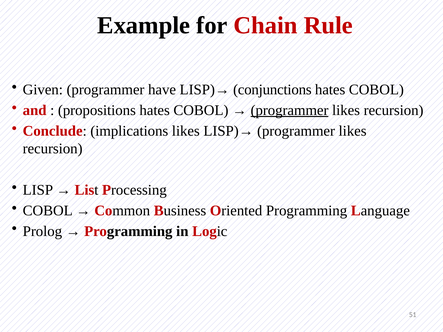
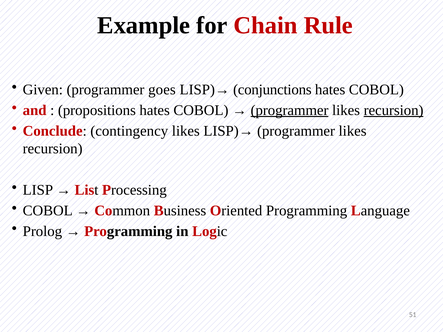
have: have -> goes (162, 90)
recursion underline: none -> present (394, 110)
implications: implications -> contingency (129, 131)
